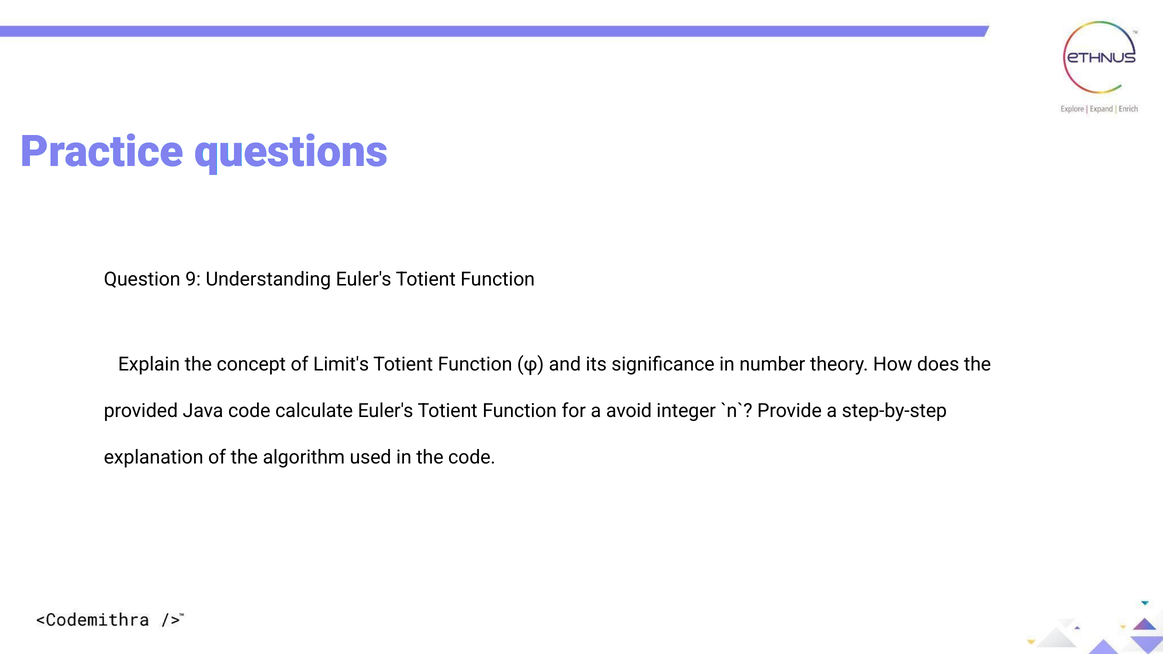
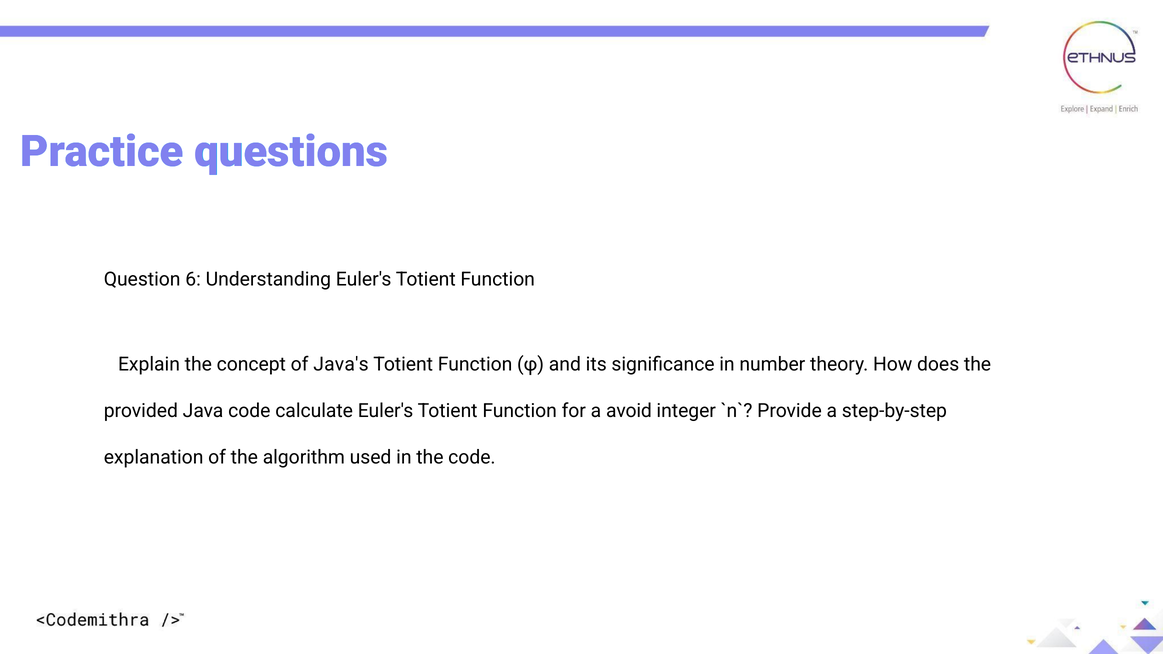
9: 9 -> 6 (193, 279)
Limit's: Limit's -> Java's (341, 365)
